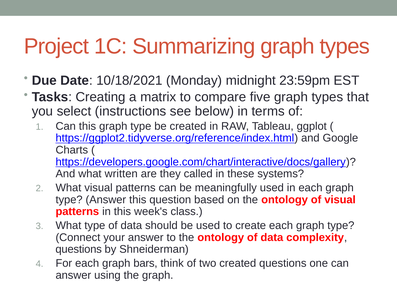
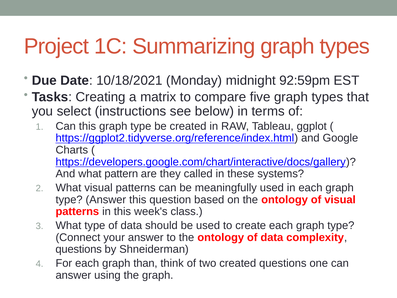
23:59pm: 23:59pm -> 92:59pm (305, 80)
written: written -> pattern (121, 174)
bars: bars -> than (145, 263)
